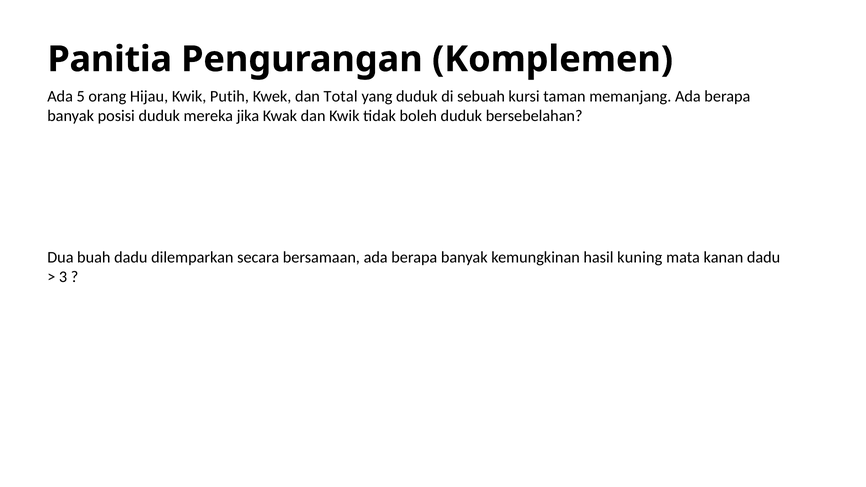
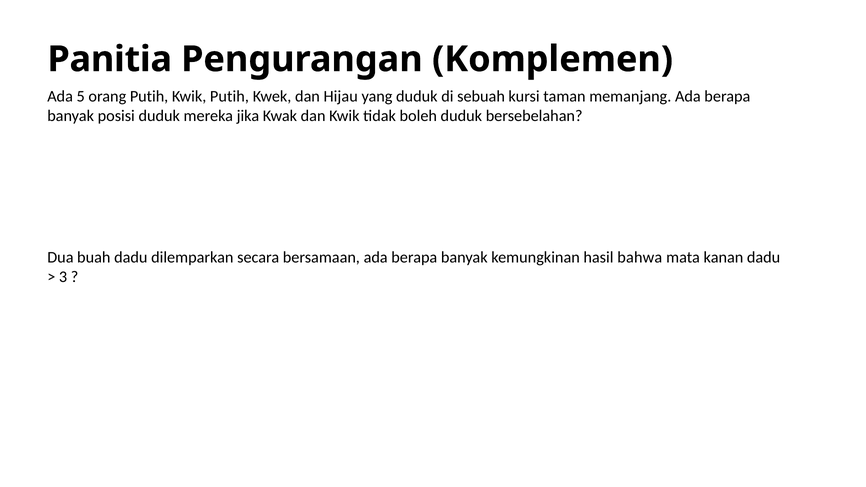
orang Hijau: Hijau -> Putih (149, 96)
Total: Total -> Hijau (341, 96)
kuning: kuning -> bahwa (640, 258)
